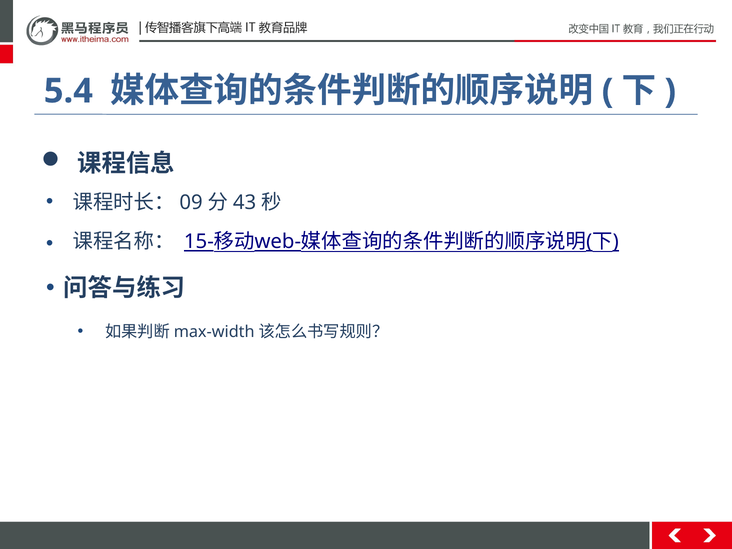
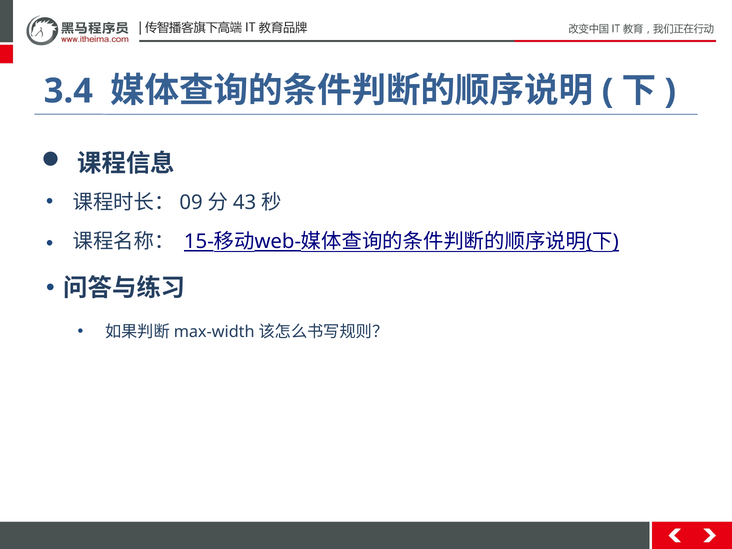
5.4: 5.4 -> 3.4 (68, 91)
